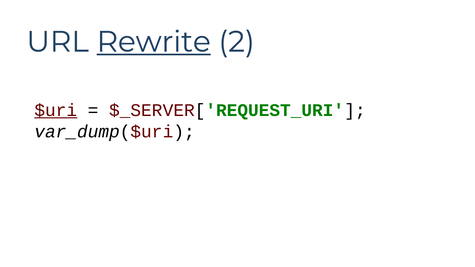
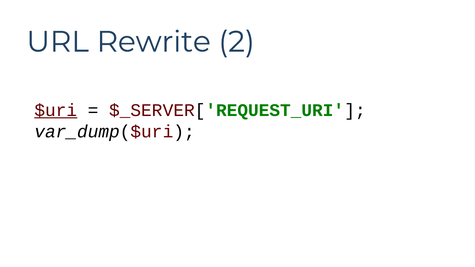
Rewrite underline: present -> none (154, 42)
